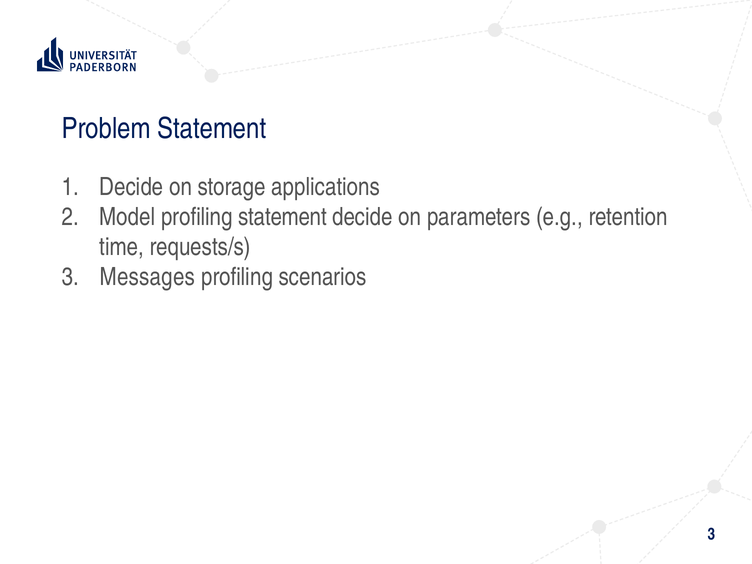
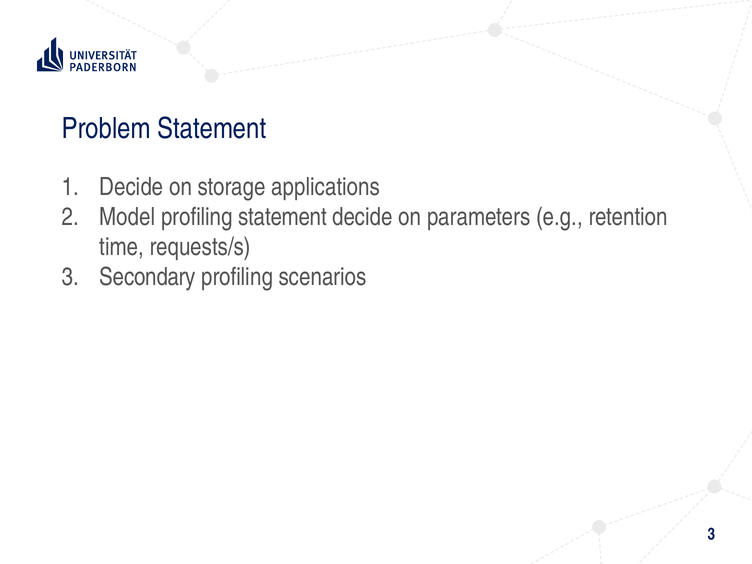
Messages: Messages -> Secondary (148, 277)
